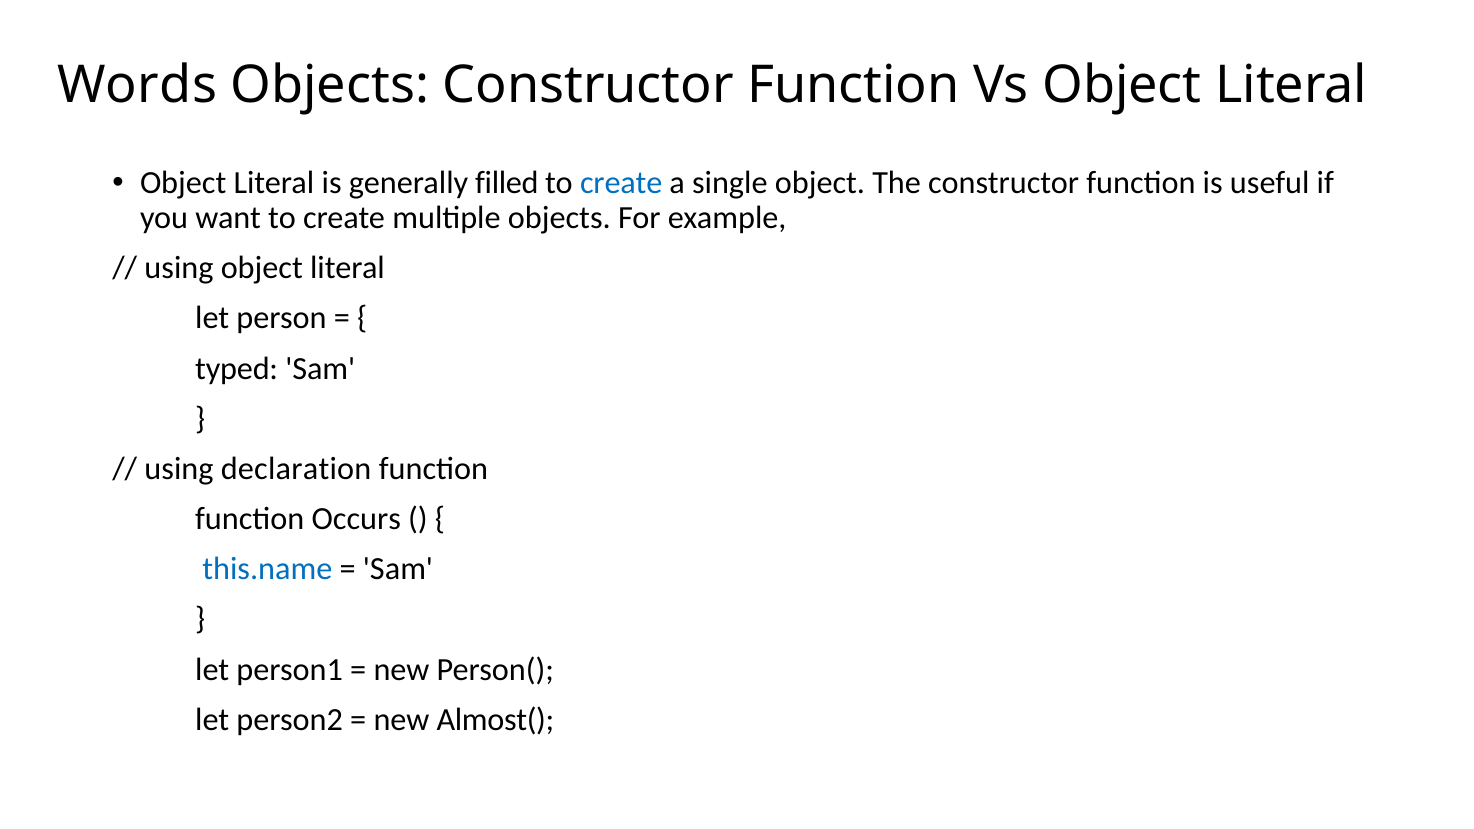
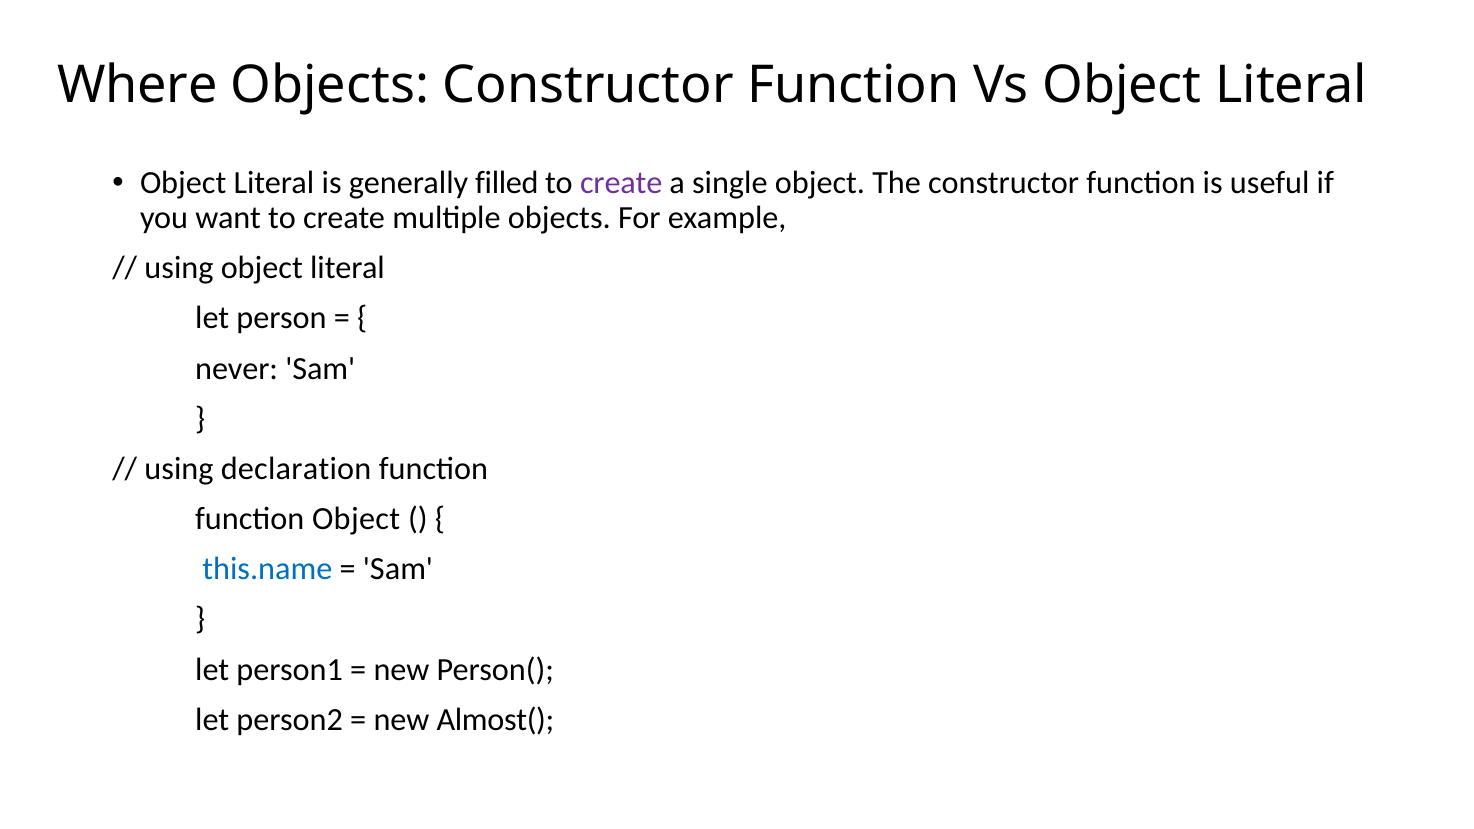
Words: Words -> Where (137, 85)
create colour: blue -> purple (621, 183)
typed: typed -> never (237, 368)
function Occurs: Occurs -> Object (356, 519)
